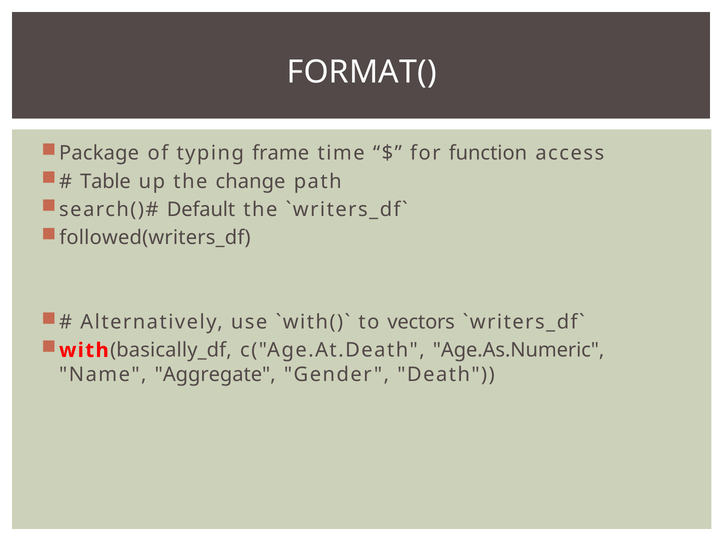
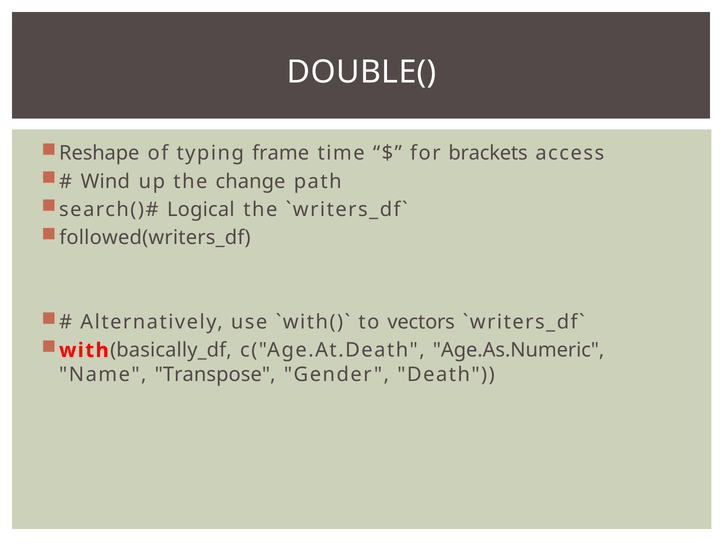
FORMAT(: FORMAT( -> DOUBLE( (362, 72)
Package: Package -> Reshape (99, 153)
function: function -> brackets (488, 153)
Table: Table -> Wind (105, 181)
Default: Default -> Logical (201, 210)
Aggregate: Aggregate -> Transpose (215, 374)
